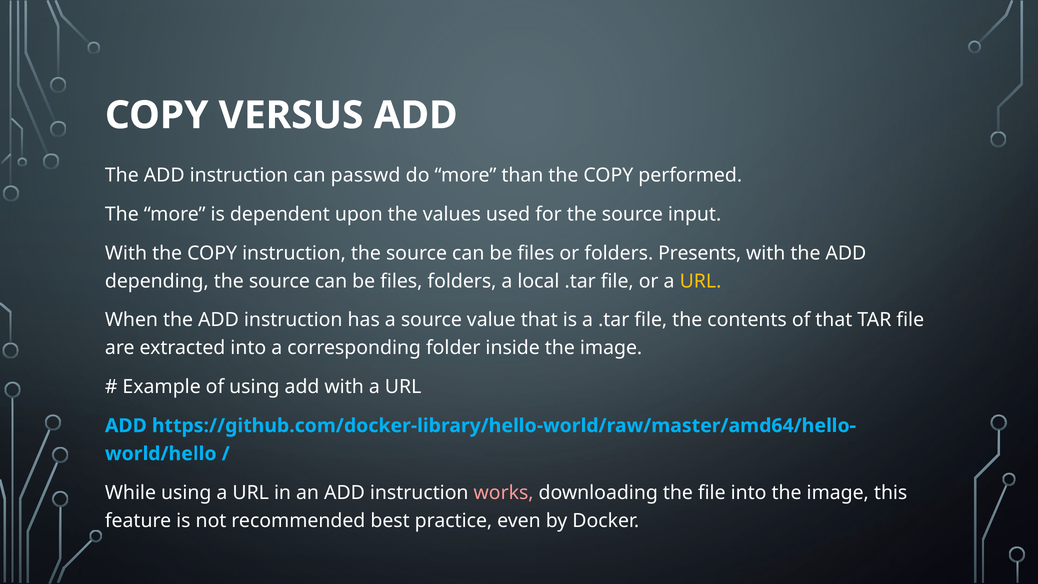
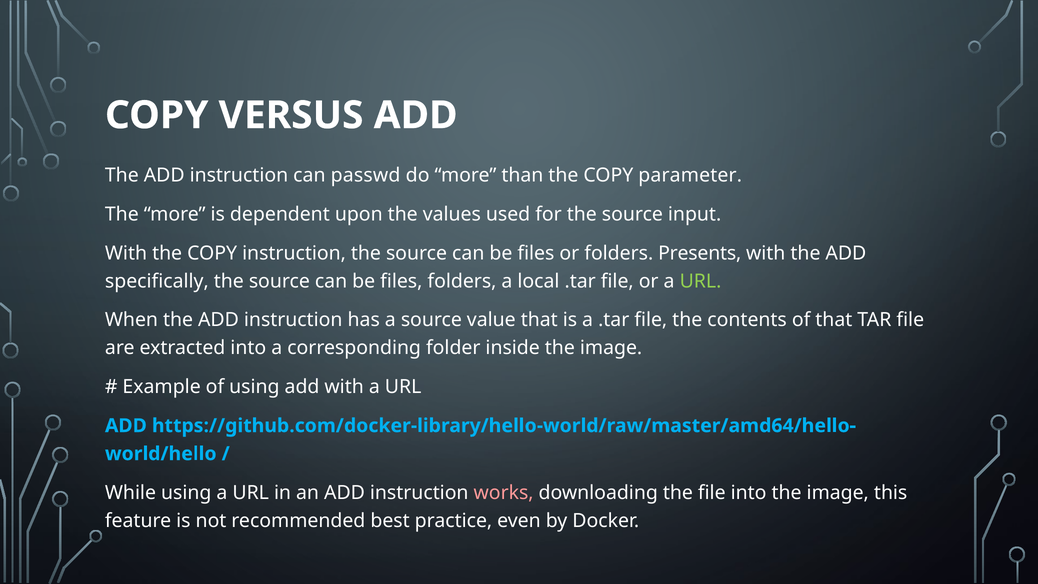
performed: performed -> parameter (690, 175)
depending: depending -> specifically (157, 281)
URL colour: yellow -> light green (701, 281)
